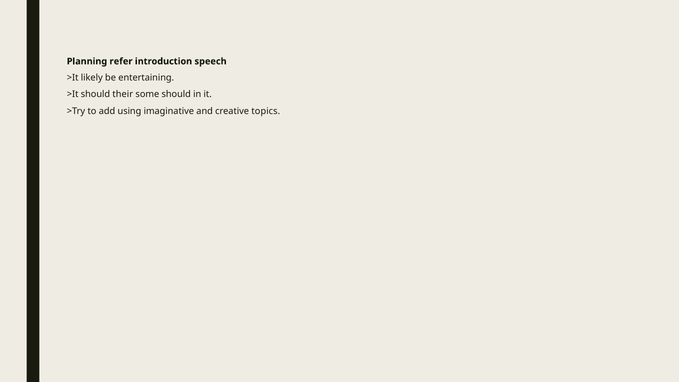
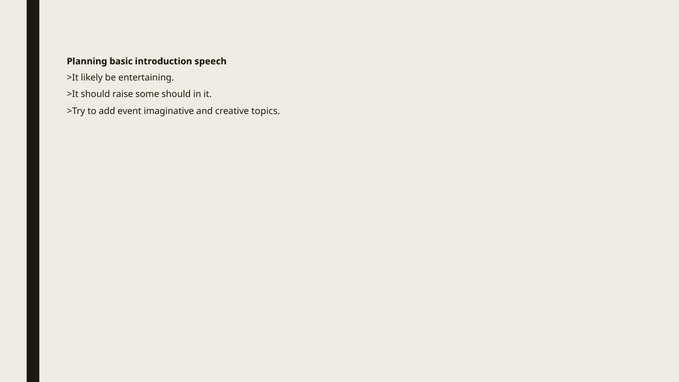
refer: refer -> basic (121, 61)
their: their -> raise (123, 94)
using: using -> event (129, 111)
